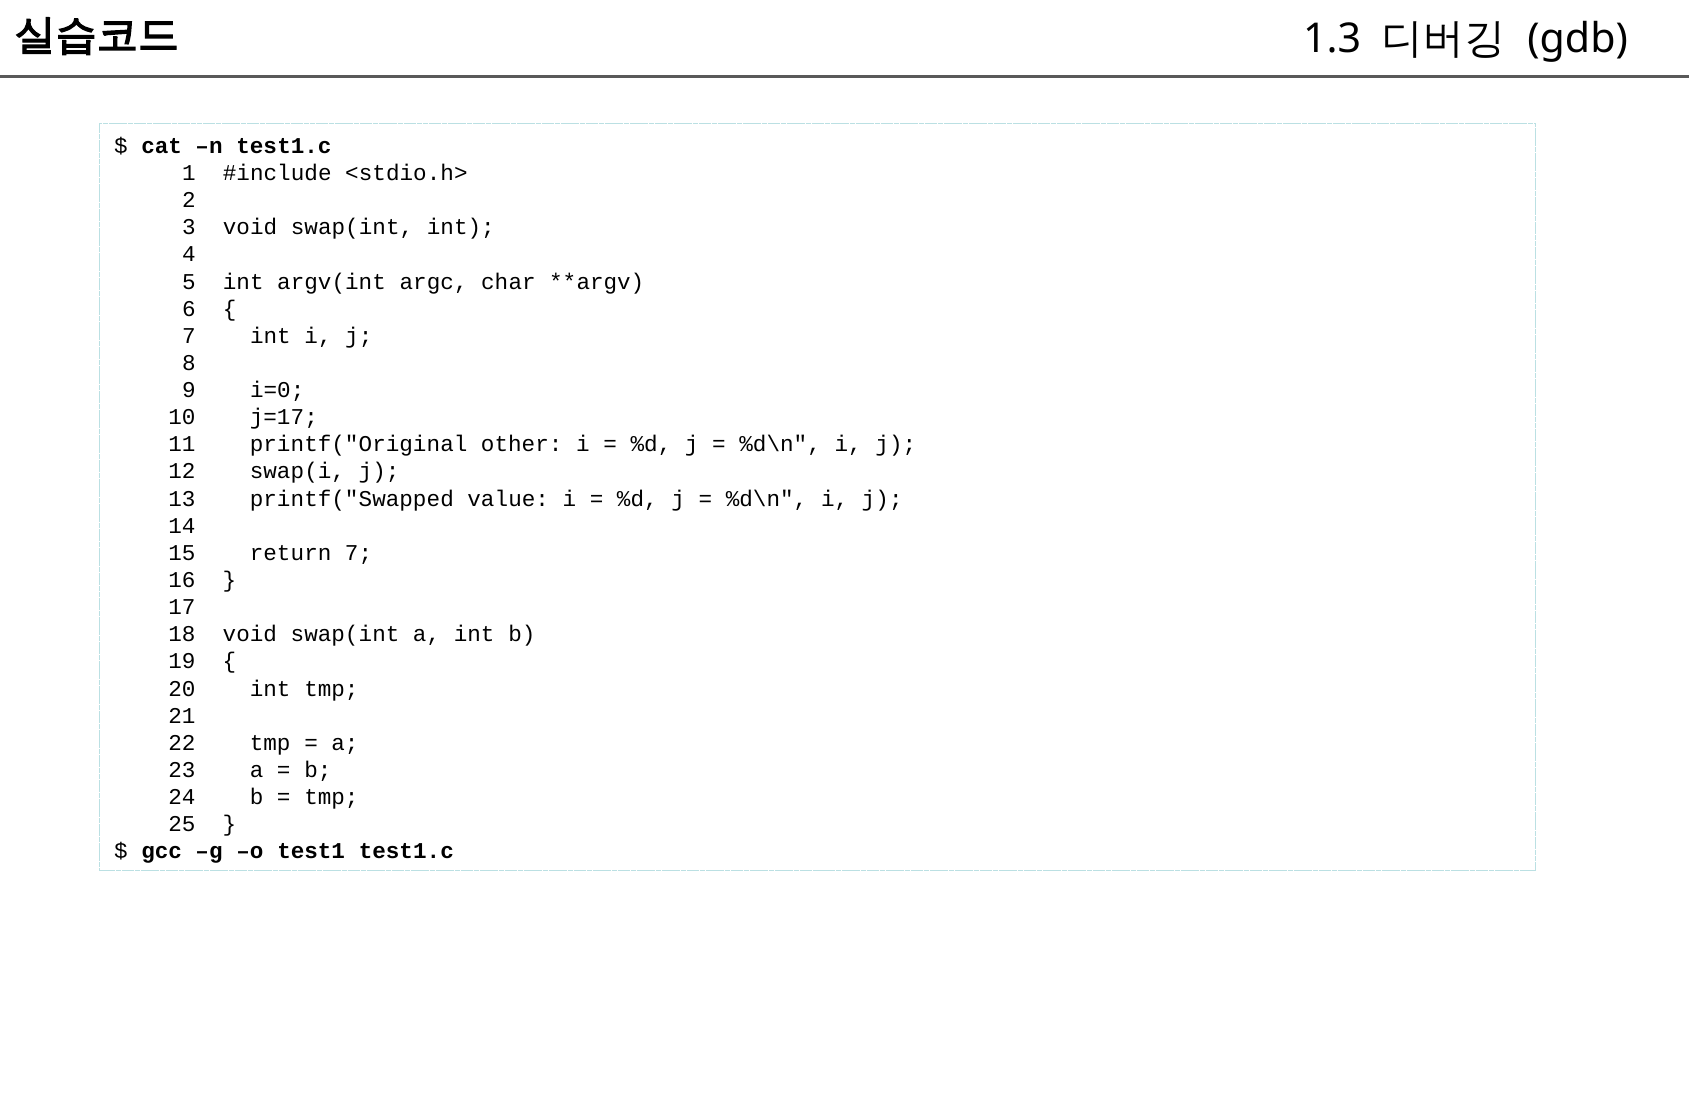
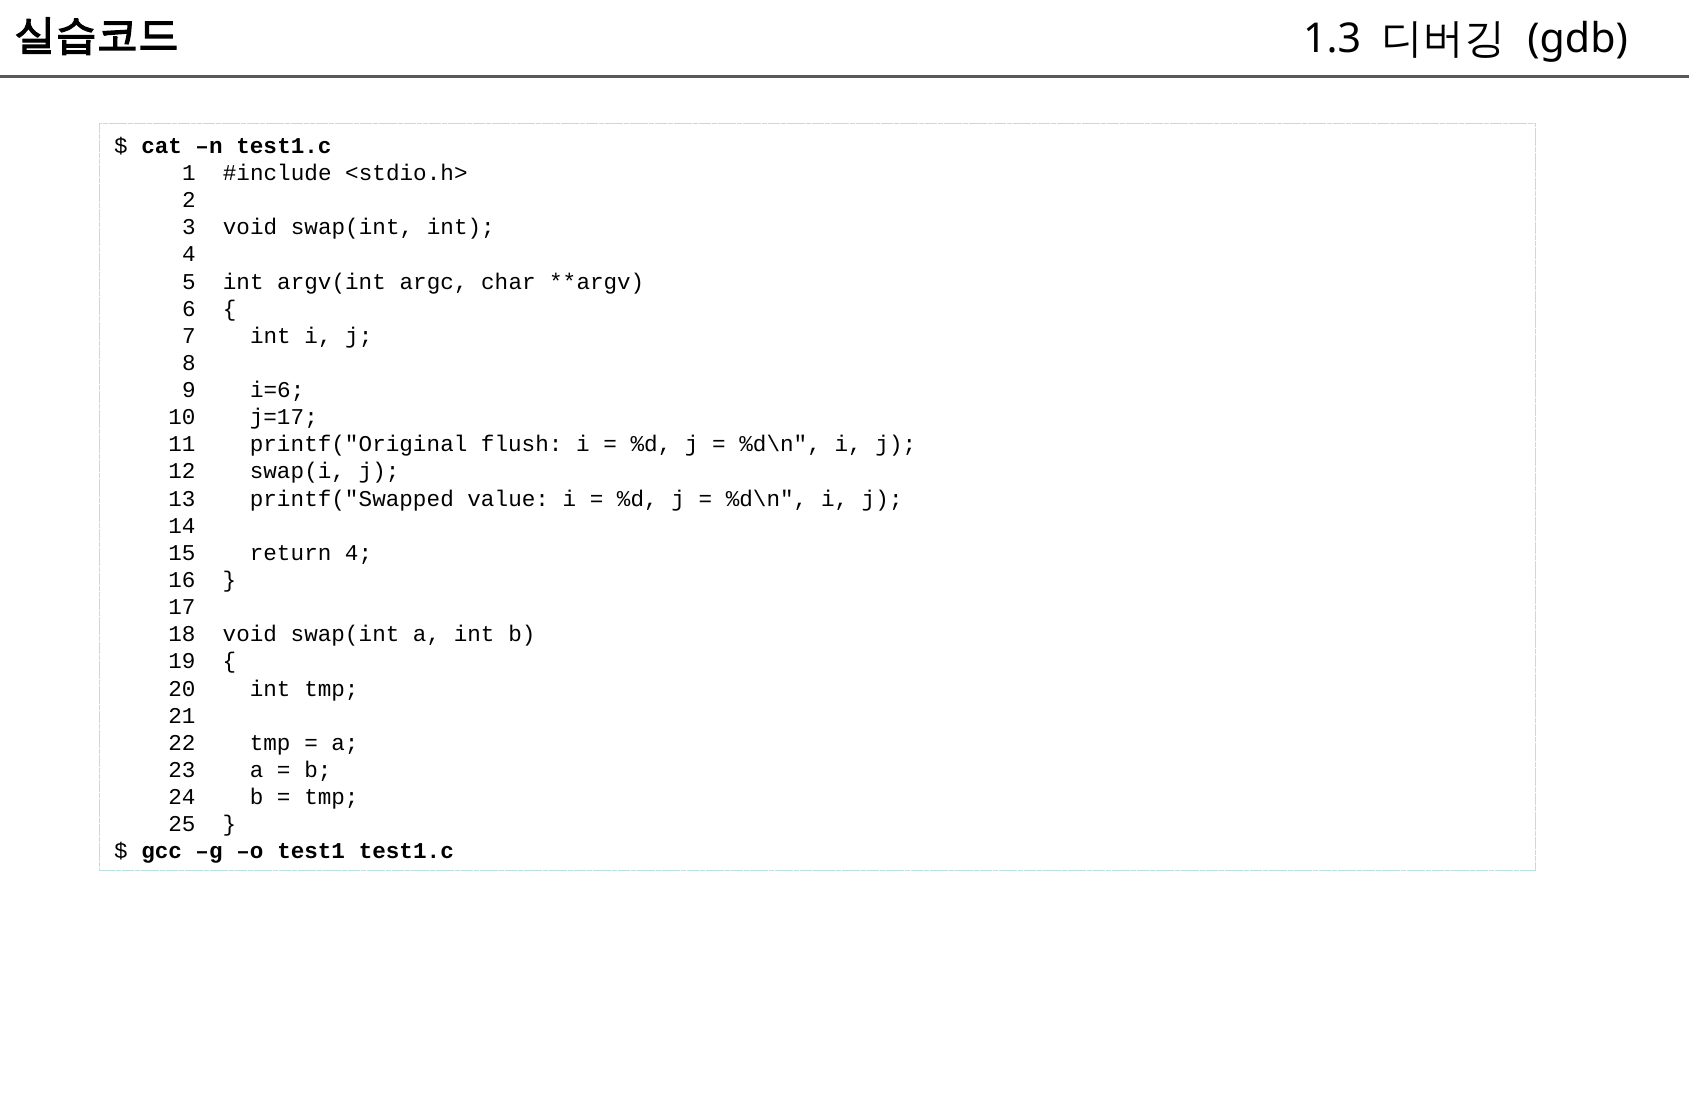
i=0: i=0 -> i=6 (277, 390)
other: other -> flush (522, 445)
return 7: 7 -> 4 (359, 553)
